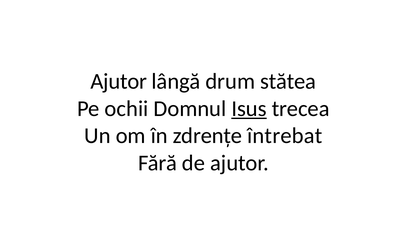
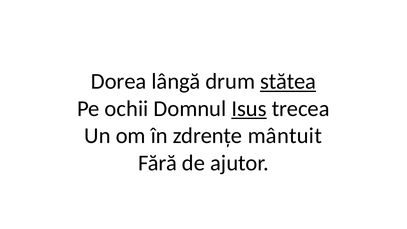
Ajutor: Ajutor -> Dorea (119, 81)
stătea underline: none -> present (288, 81)
întrebat: întrebat -> mântuit (285, 136)
